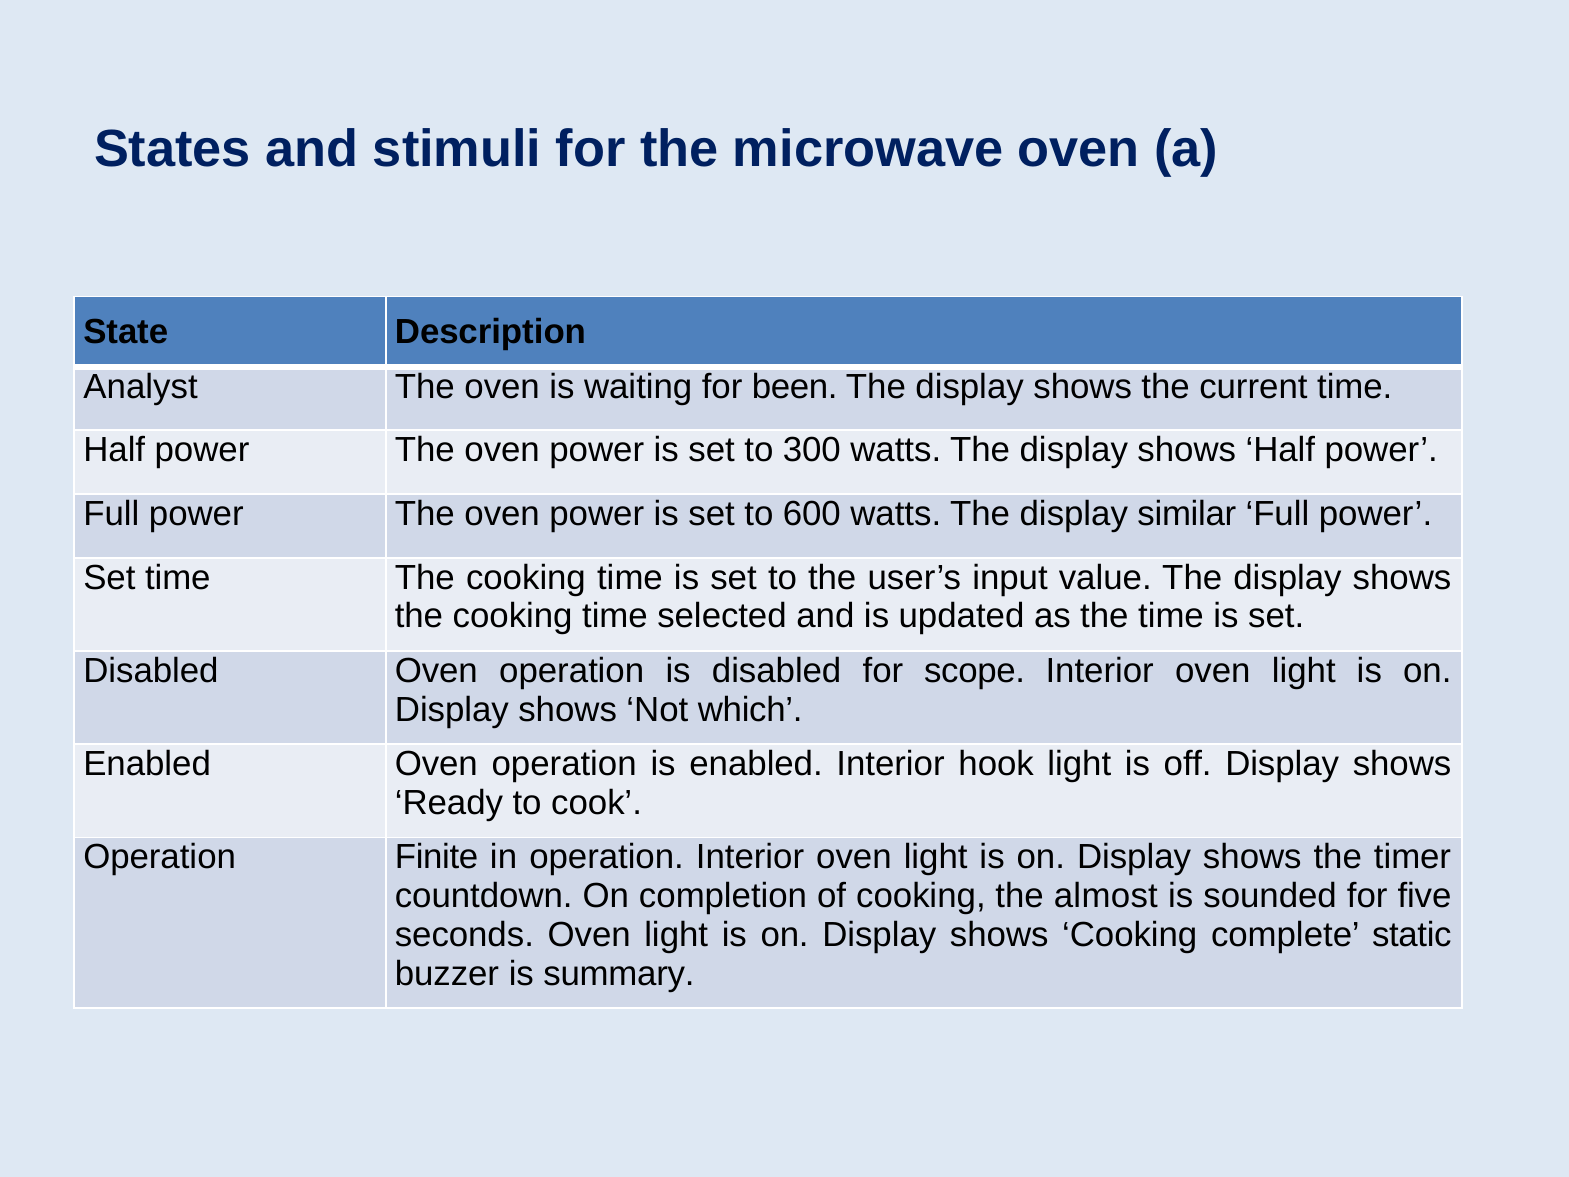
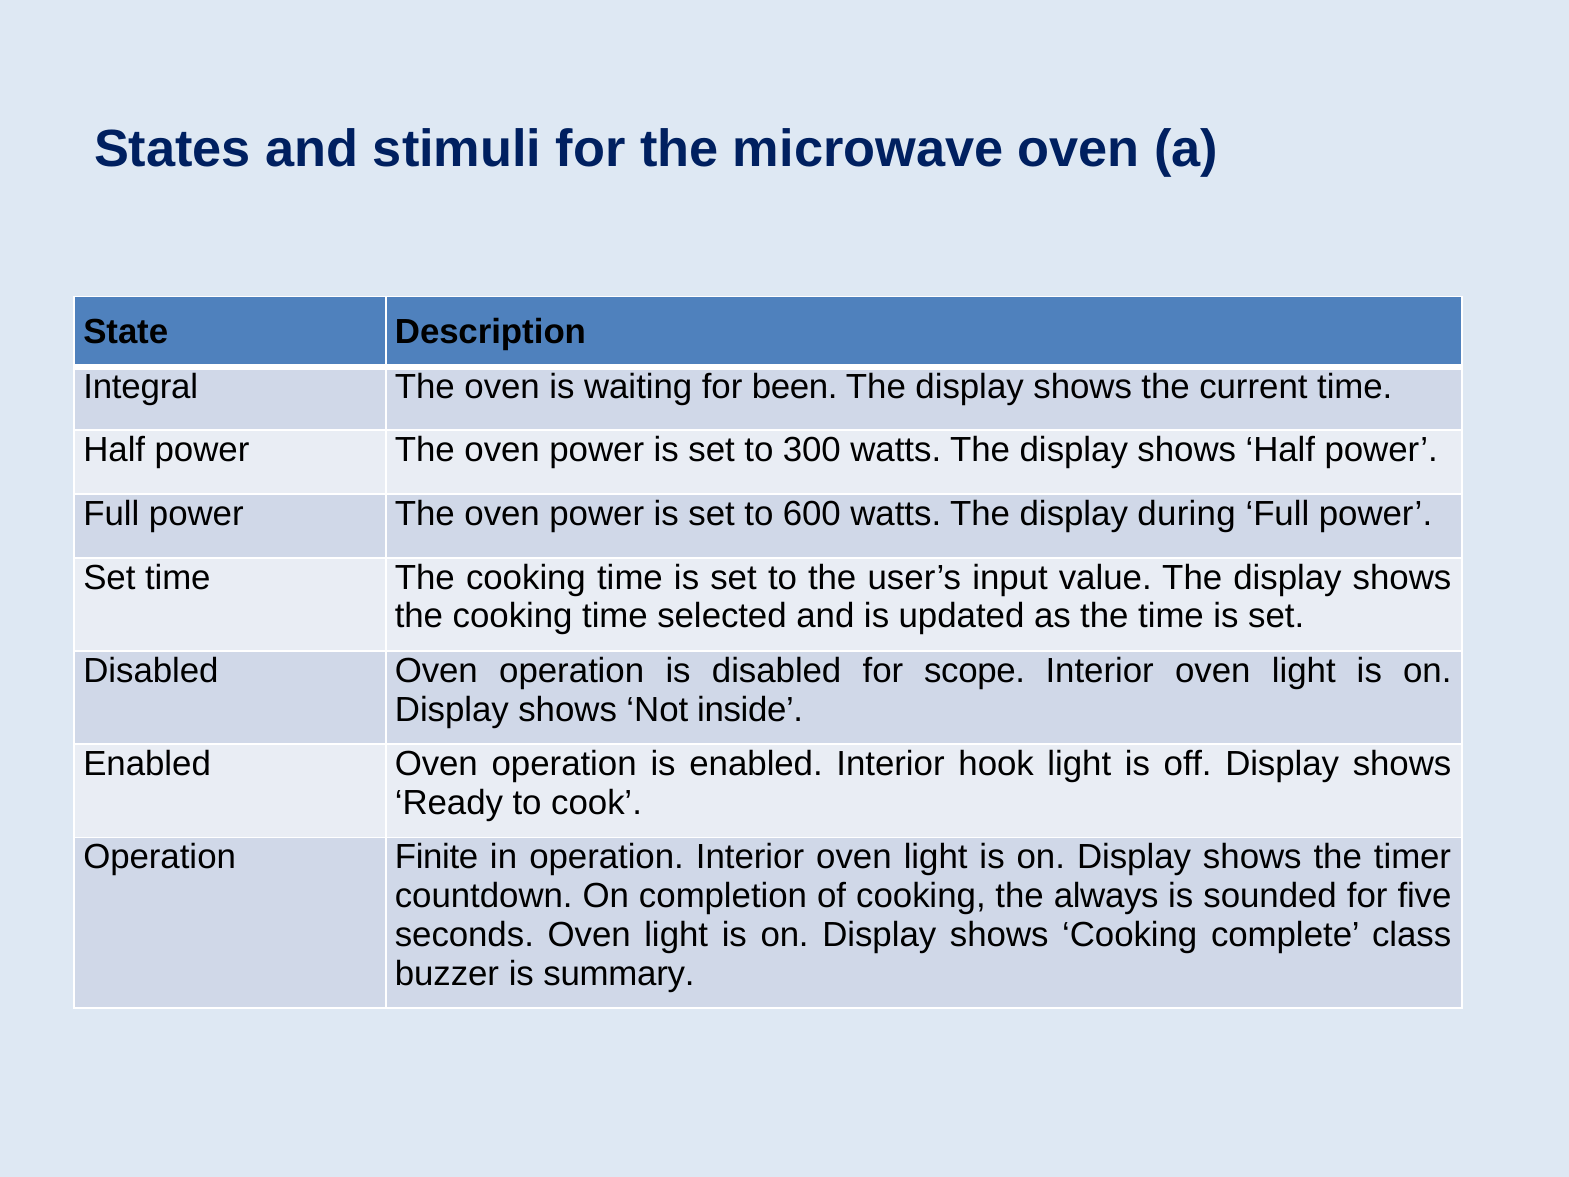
Analyst: Analyst -> Integral (141, 386)
similar: similar -> during (1187, 514)
which: which -> inside (750, 709)
almost: almost -> always (1106, 896)
static: static -> class (1412, 935)
